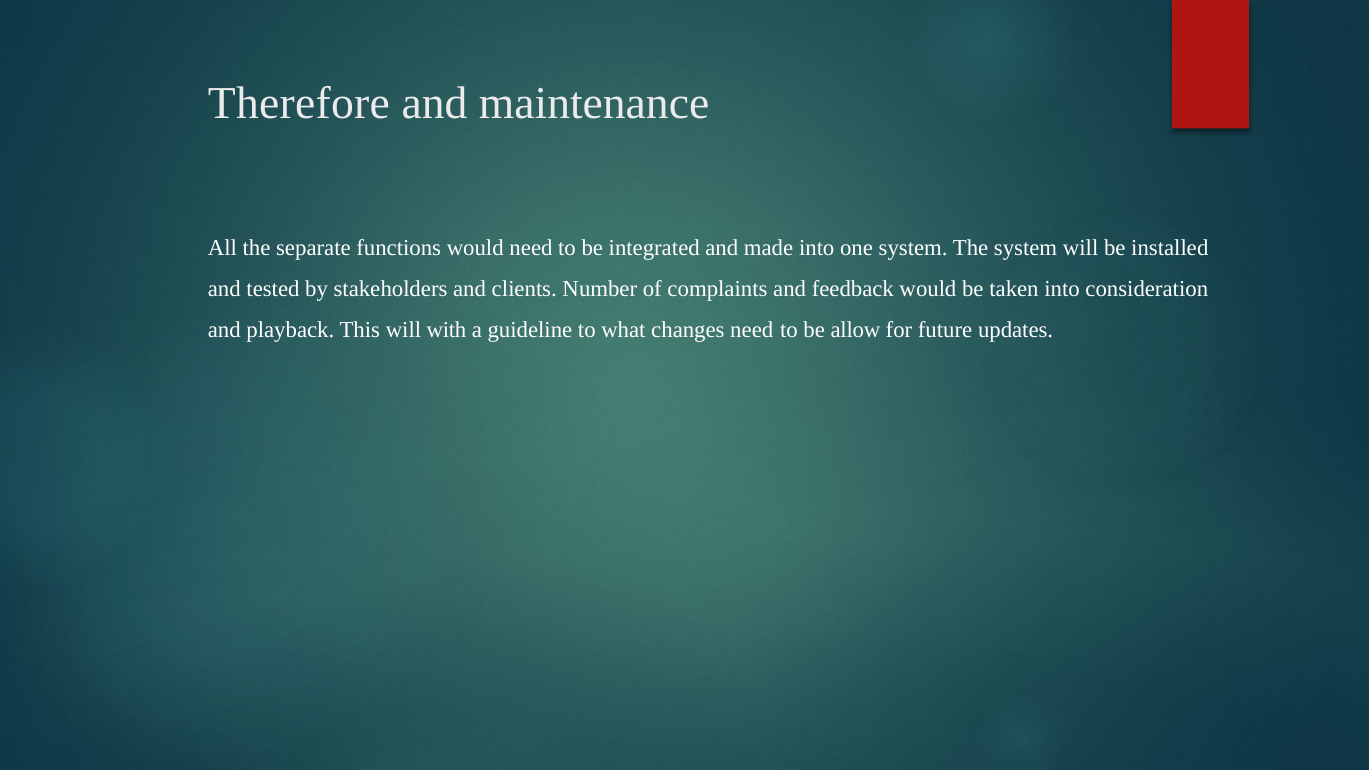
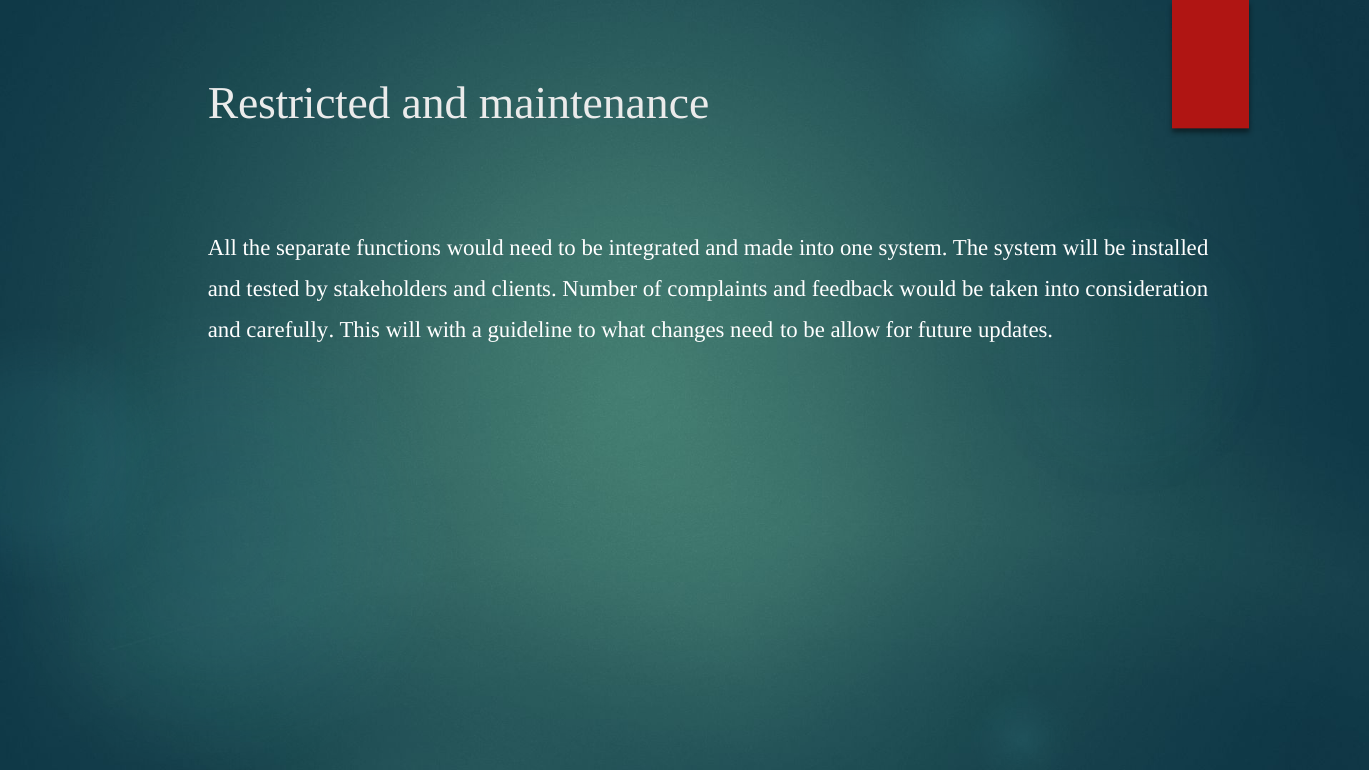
Therefore: Therefore -> Restricted (299, 103)
playback: playback -> carefully (290, 330)
